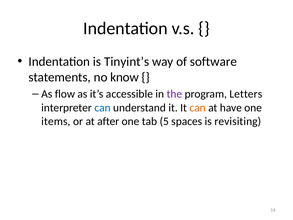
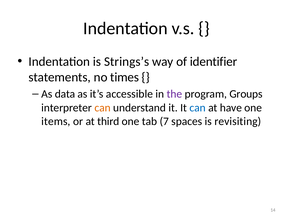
Tinyint’s: Tinyint’s -> Strings’s (127, 61)
software: software -> identifier (214, 61)
know: know -> times (125, 77)
flow: flow -> data (65, 94)
Letters: Letters -> Groups (246, 94)
can colour: blue -> orange (103, 108)
can colour: orange -> blue (198, 108)
after: after -> third (108, 121)
5: 5 -> 7 (164, 121)
